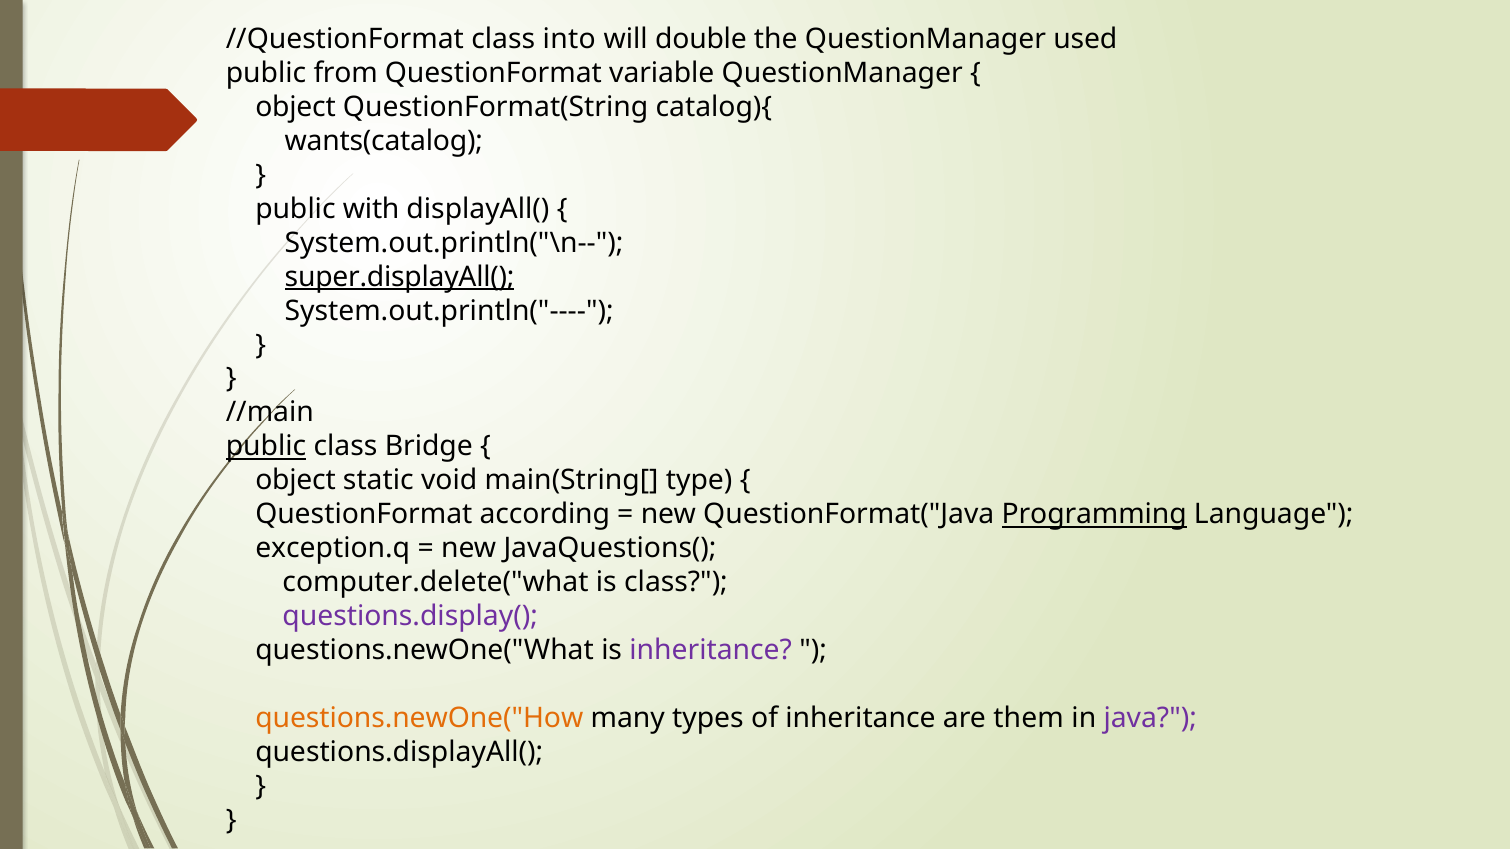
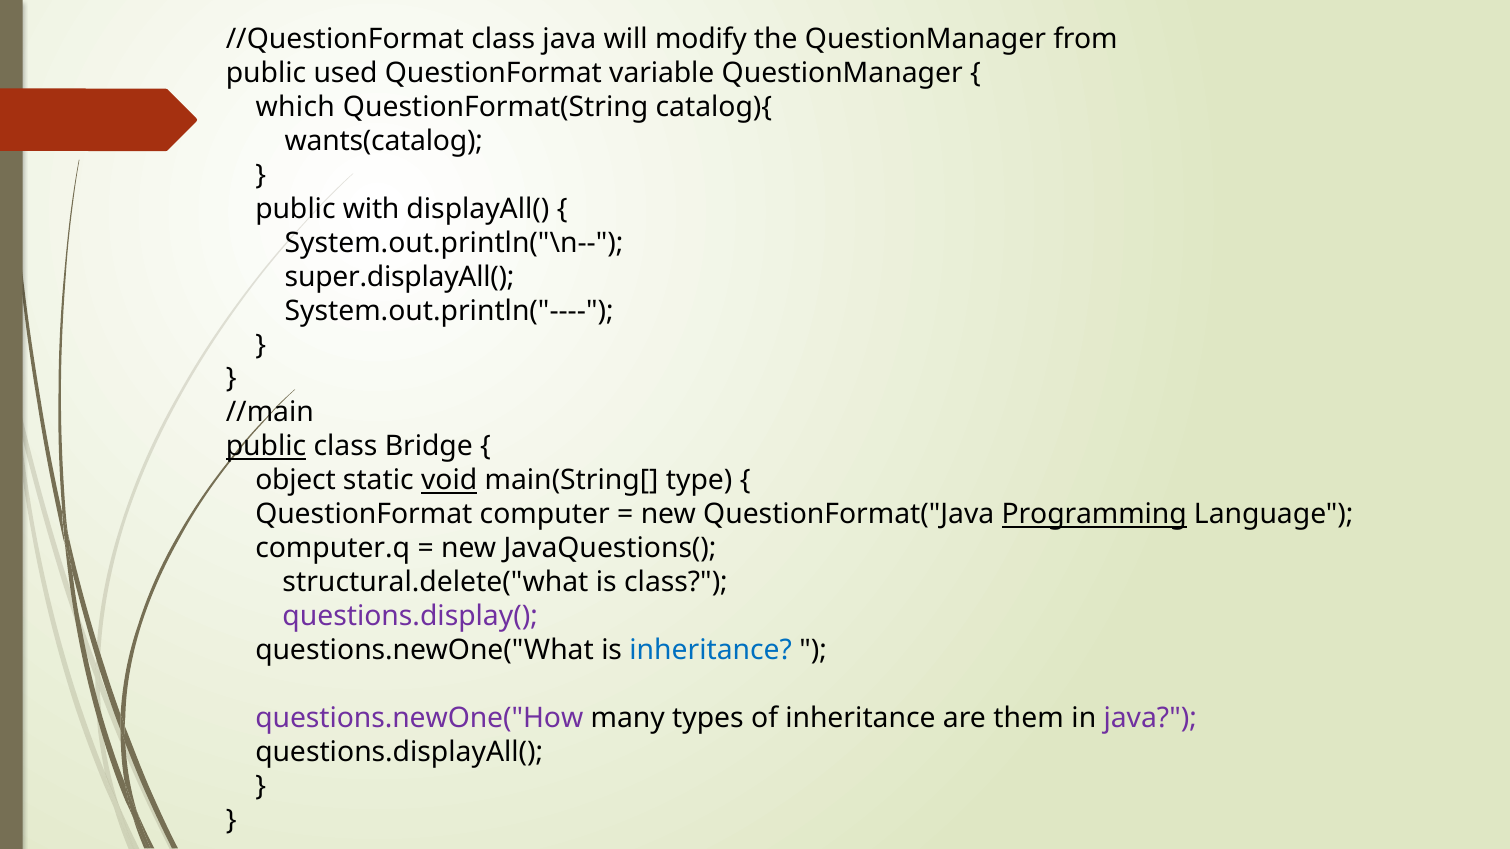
class into: into -> java (569, 39)
double: double -> modify (701, 39)
used: used -> from (1085, 39)
from: from -> used (346, 73)
object: object -> which (295, 107)
super.displayAll( underline: present -> none (400, 277)
void underline: none -> present (449, 481)
according: according -> computer (545, 515)
exception.q: exception.q -> computer.q (333, 549)
computer.delete("what: computer.delete("what -> structural.delete("what (435, 583)
inheritance colour: purple -> blue (711, 651)
questions.newOne("How colour: orange -> purple (419, 719)
